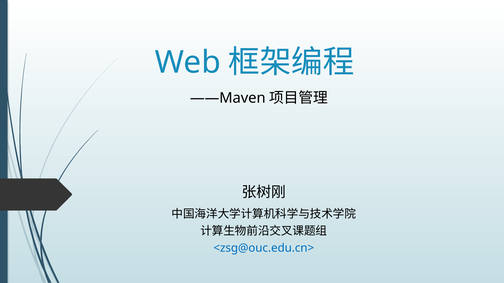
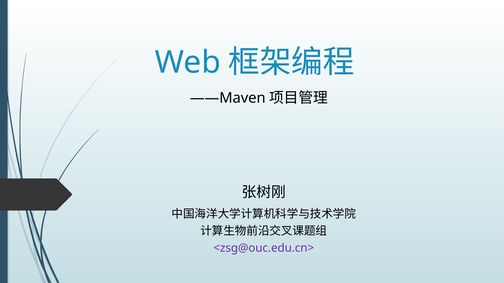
<zsg@ouc.edu.cn> colour: blue -> purple (264, 248)
